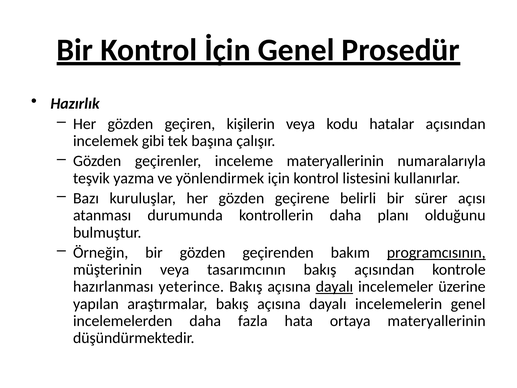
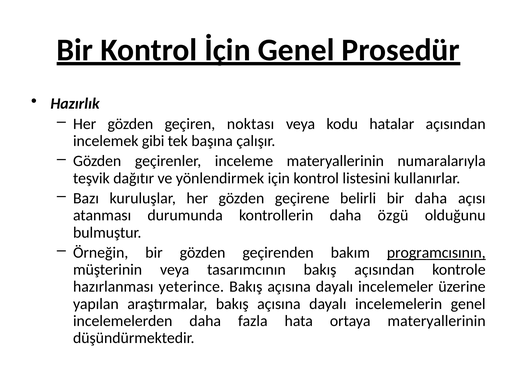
kişilerin: kişilerin -> noktası (251, 124)
yazma: yazma -> dağıtır (134, 178)
bir sürer: sürer -> daha (431, 198)
planı: planı -> özgü (393, 215)
dayalı underline: present -> none (334, 287)
